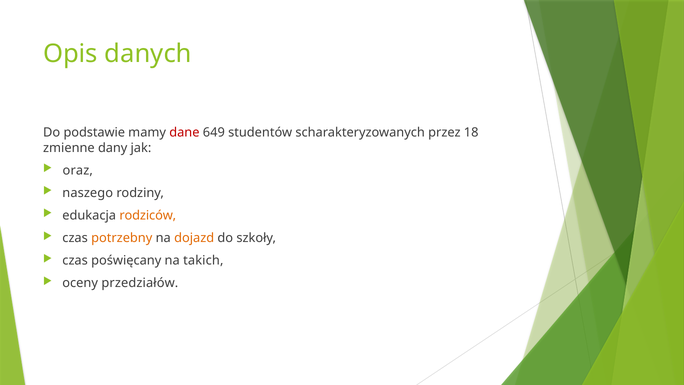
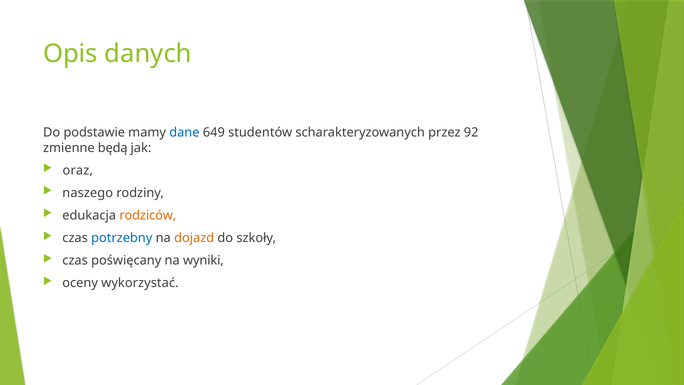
dane colour: red -> blue (184, 132)
18: 18 -> 92 (471, 132)
dany: dany -> będą (113, 148)
potrzebny colour: orange -> blue (122, 238)
takich: takich -> wyniki (203, 260)
przedziałów: przedziałów -> wykorzystać (140, 283)
